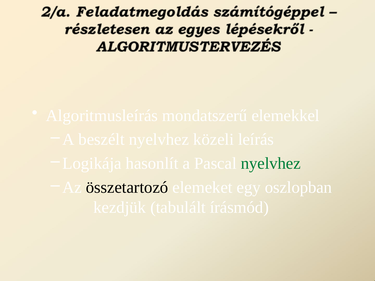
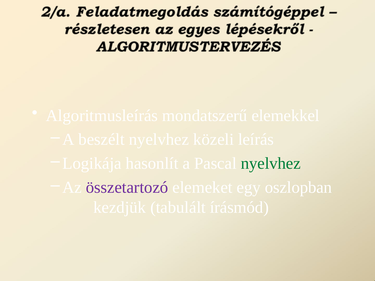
összetartozó colour: black -> purple (127, 188)
